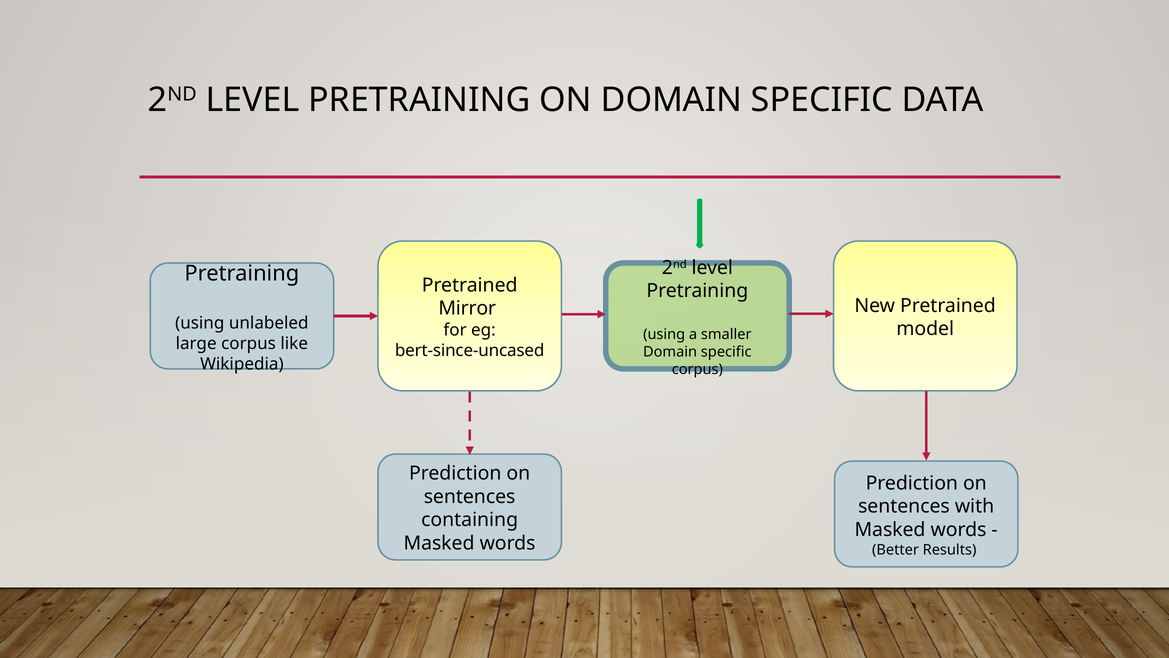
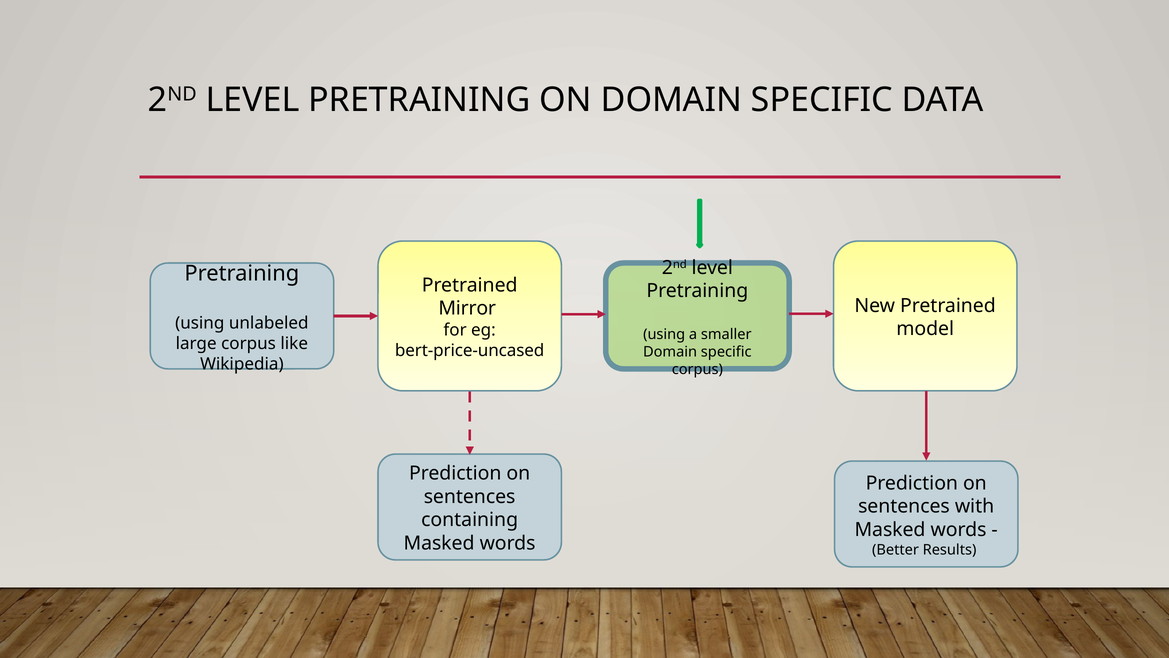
bert-since-uncased: bert-since-uncased -> bert-price-uncased (470, 350)
